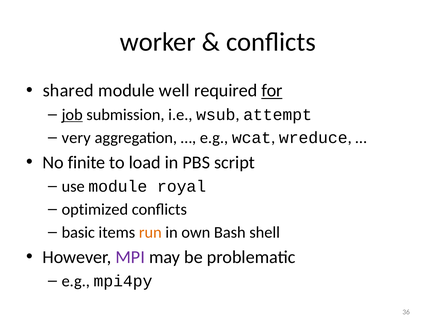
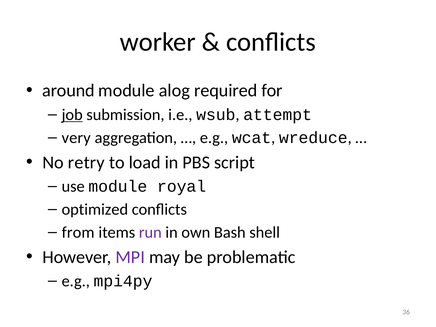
shared: shared -> around (68, 91)
well: well -> alog (174, 91)
for underline: present -> none (272, 91)
finite: finite -> retry (86, 162)
basic: basic -> from (78, 232)
run colour: orange -> purple (150, 232)
